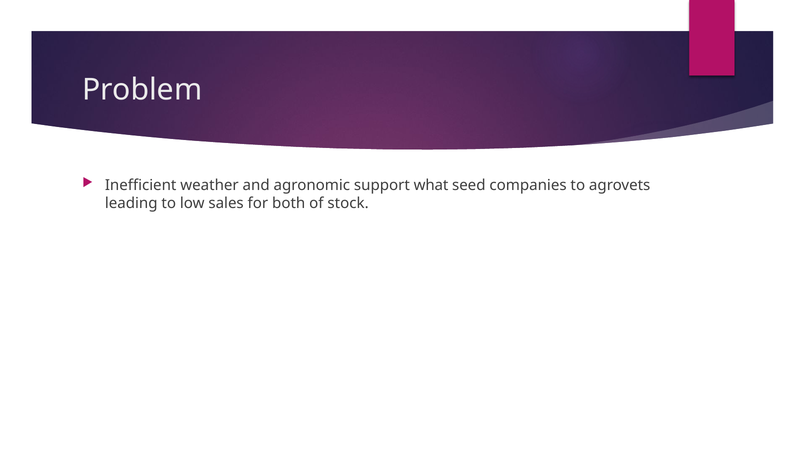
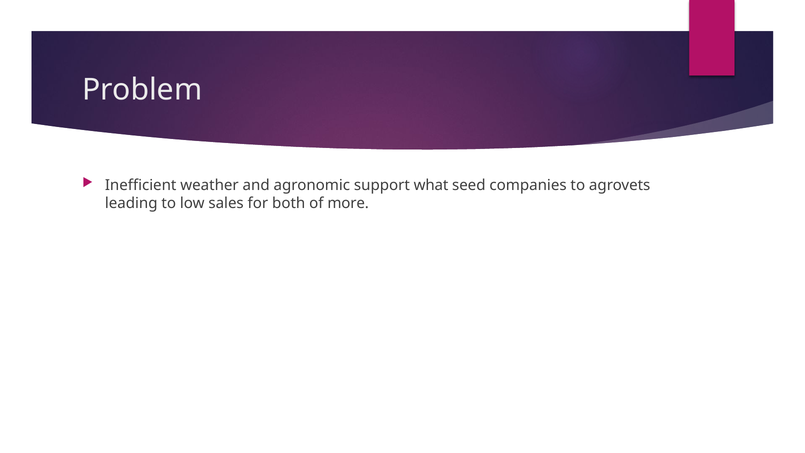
stock: stock -> more (348, 203)
